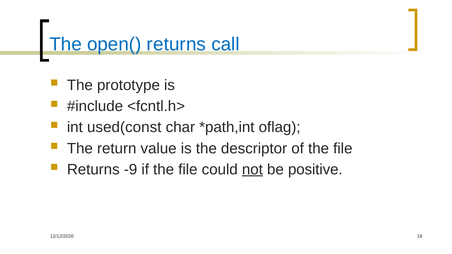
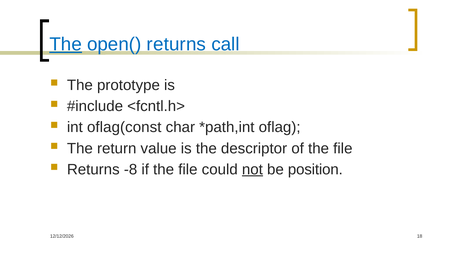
The underline: none -> present (66, 44)
used(const: used(const -> oflag(const (124, 127)
-9: -9 -> -8 (131, 170)
positive: positive -> position (315, 170)
